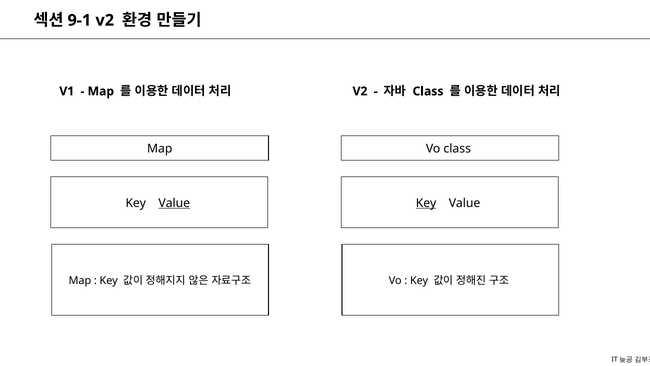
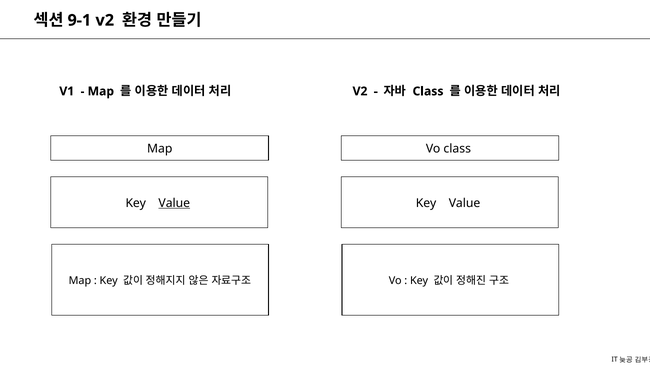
Key underline: present -> none (426, 203)
